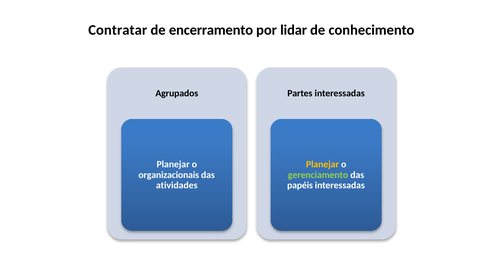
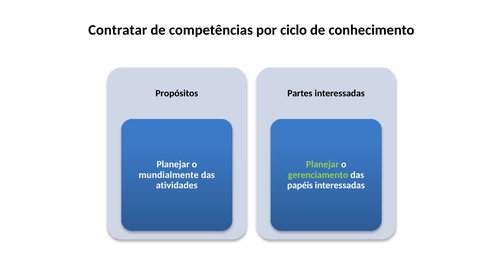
encerramento: encerramento -> competências (211, 30)
lidar: lidar -> ciclo (294, 30)
Agrupados: Agrupados -> Propósitos (177, 93)
Planejar colour: yellow -> light green (322, 165)
organizacionais: organizacionais -> mundialmente (169, 175)
